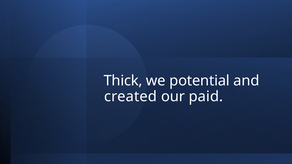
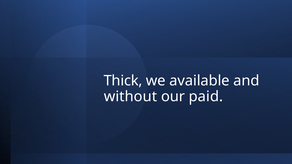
potential: potential -> available (199, 81)
created: created -> without (130, 97)
